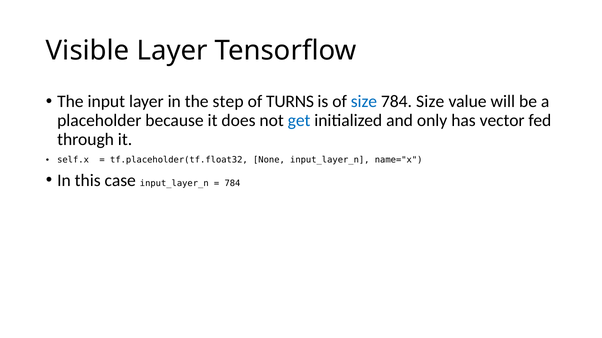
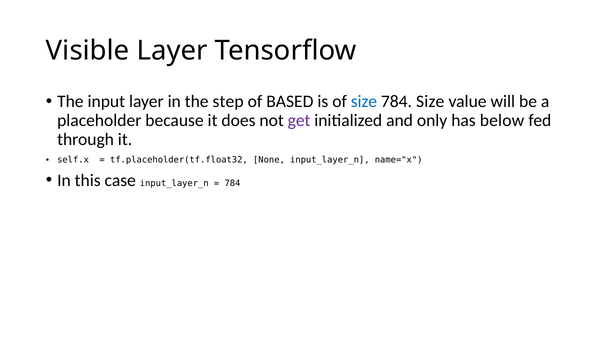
TURNS: TURNS -> BASED (290, 102)
get colour: blue -> purple (299, 121)
vector: vector -> below (502, 121)
